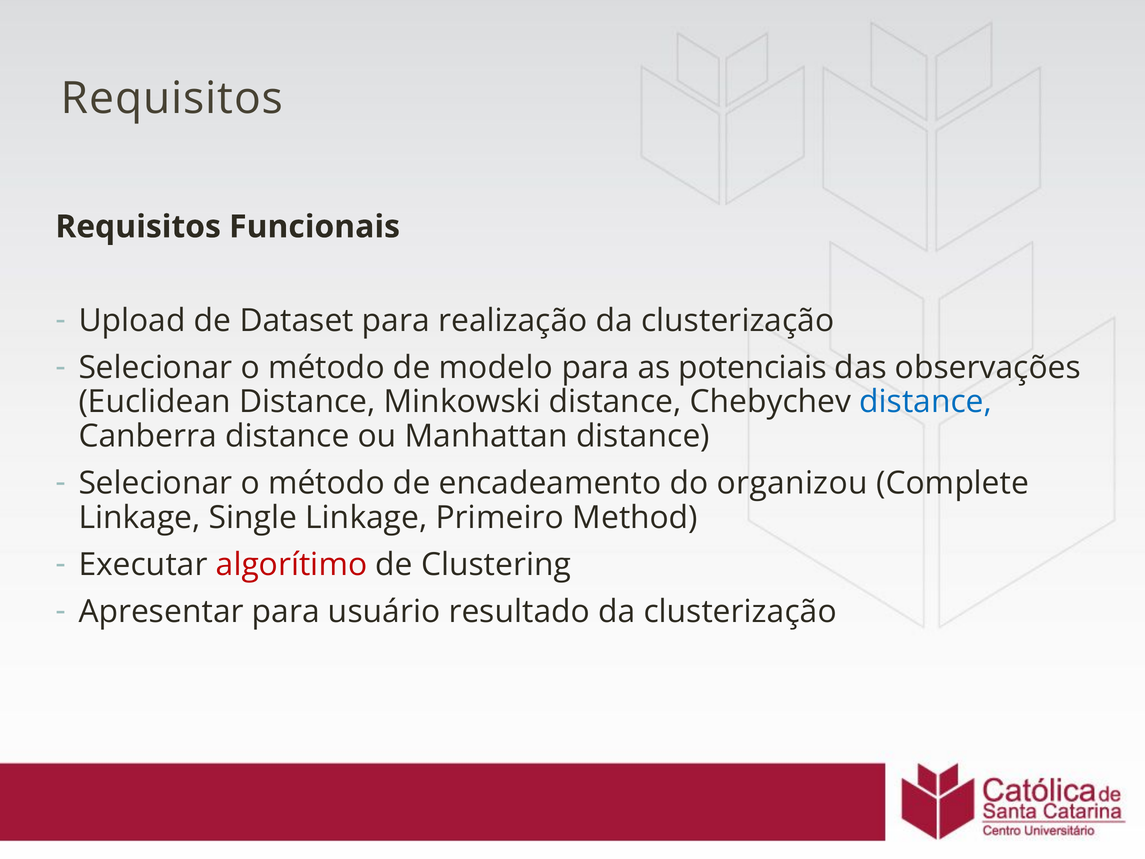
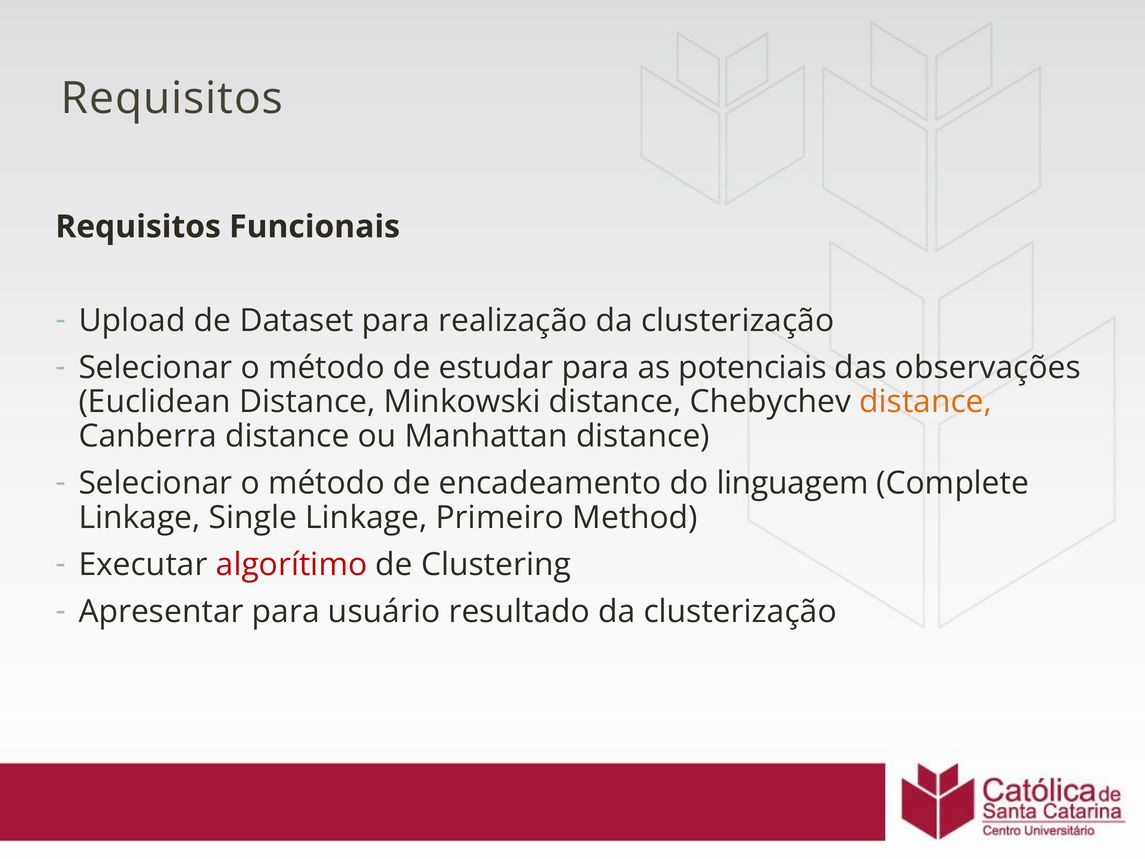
modelo: modelo -> estudar (496, 367)
distance colour: blue -> orange (926, 402)
organizou: organizou -> linguagem (793, 483)
